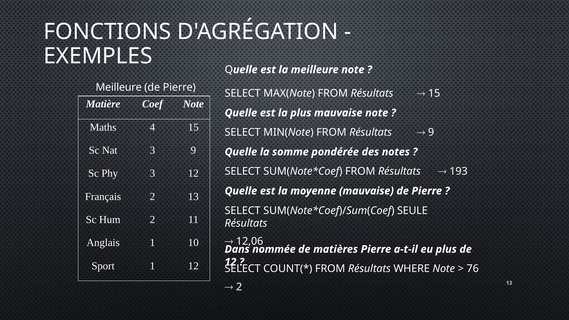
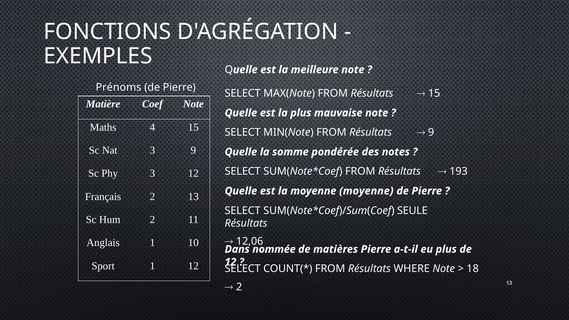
Meilleure: Meilleure -> Prénoms (119, 87)
moyenne mauvaise: mauvaise -> moyenne (366, 191)
76: 76 -> 18 (473, 269)
